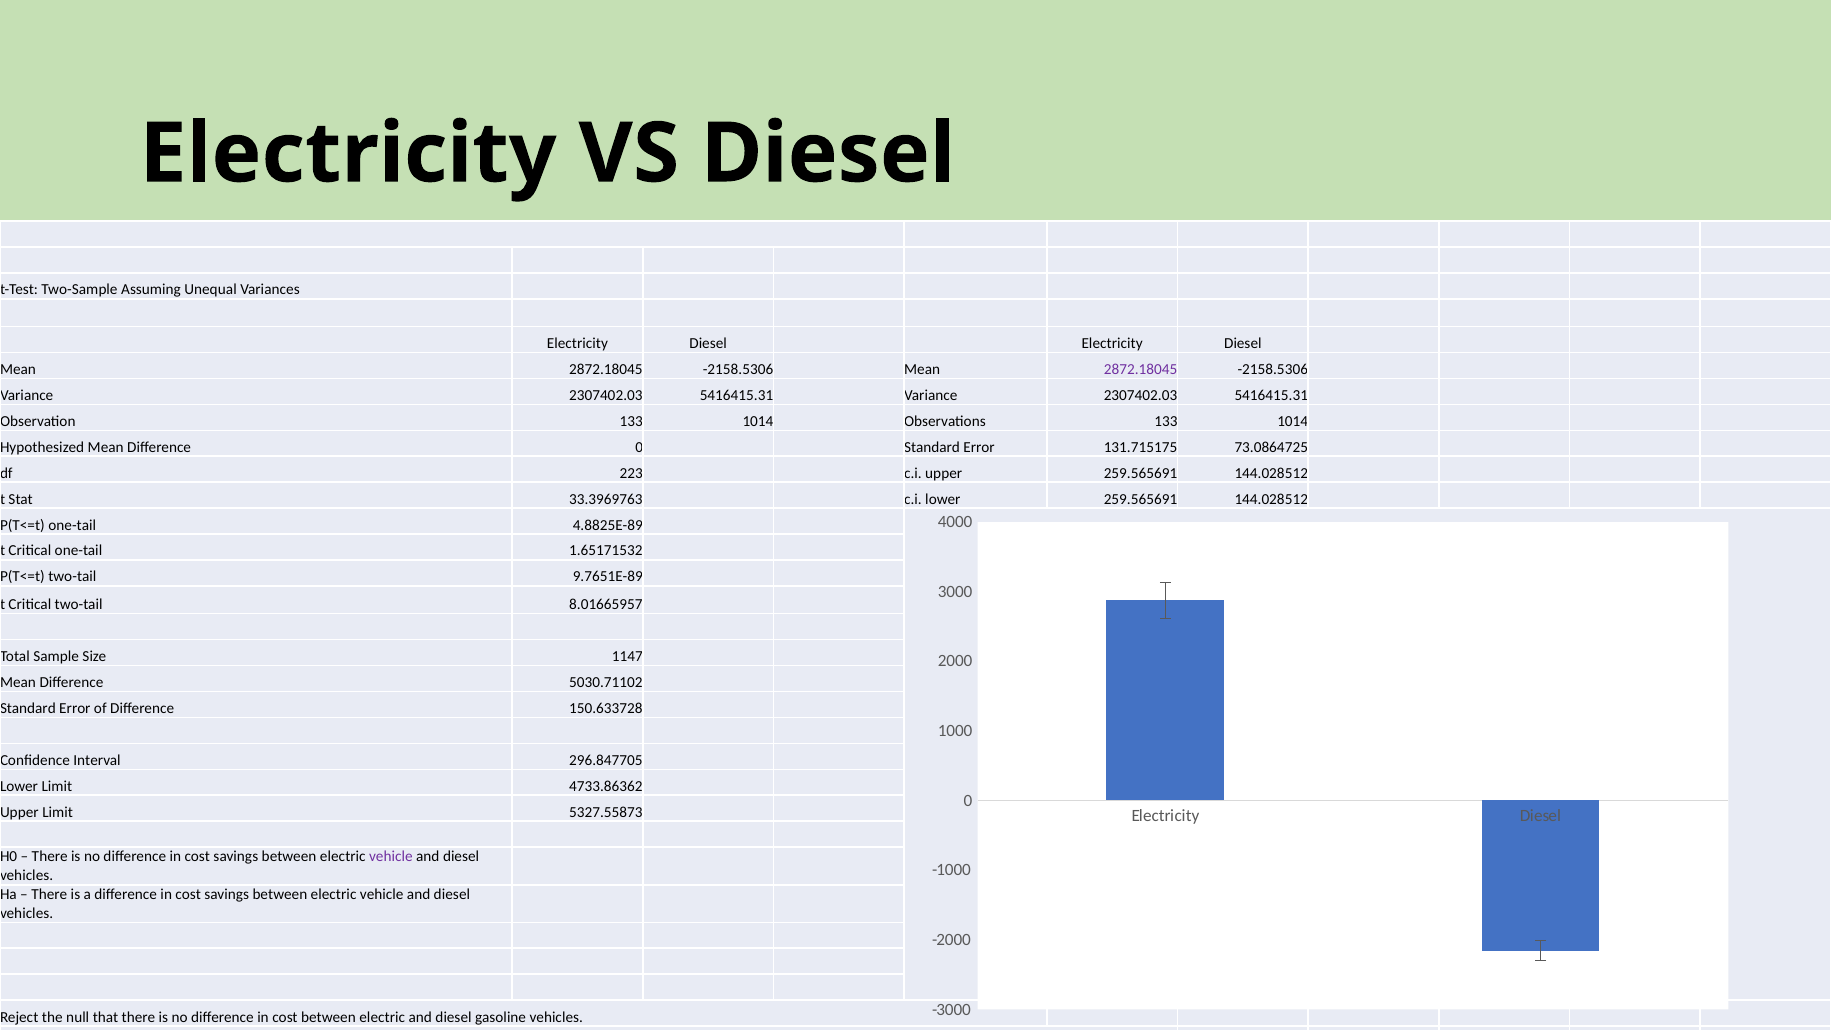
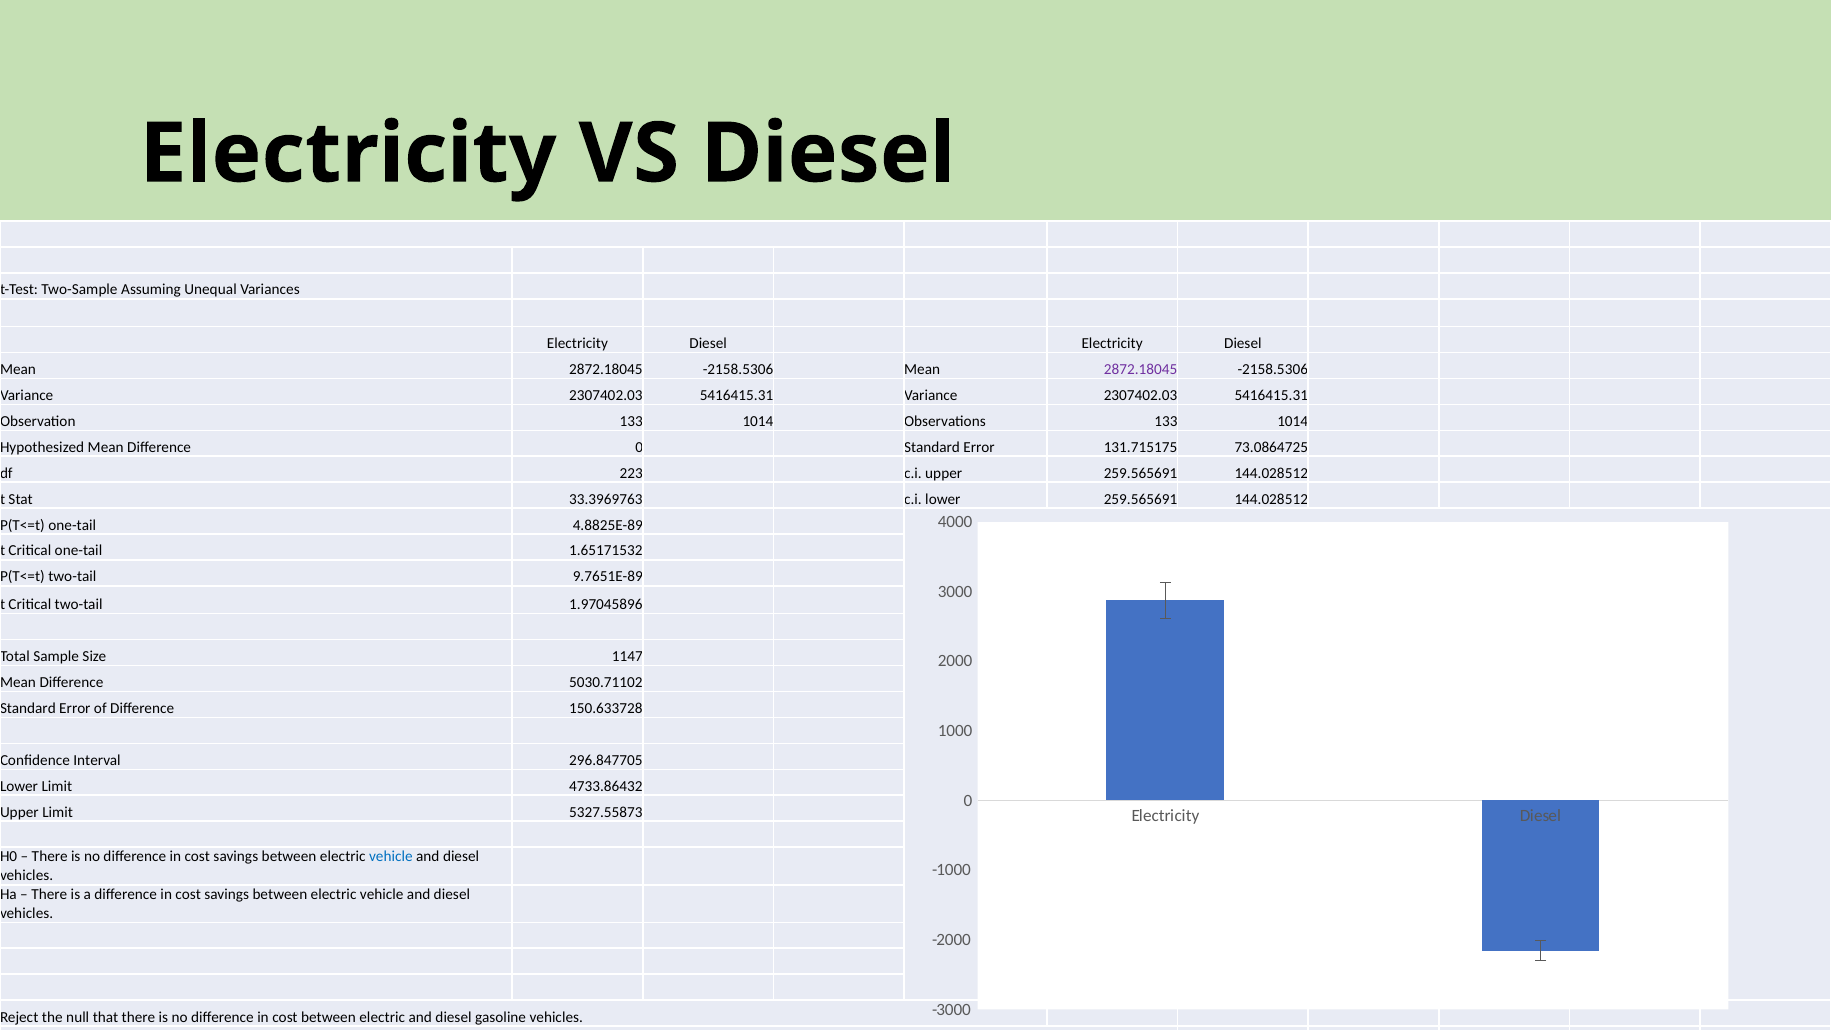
8.01665957: 8.01665957 -> 1.97045896 (606, 604)
4733.86362: 4733.86362 -> 4733.86432 (606, 786)
vehicle colour: purple -> blue (391, 857)
